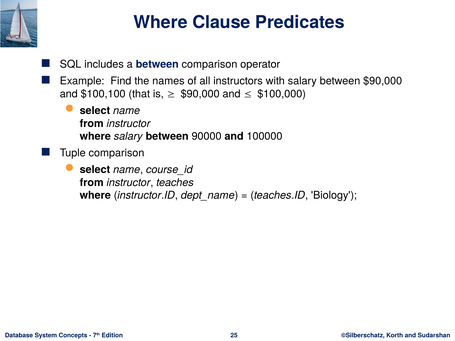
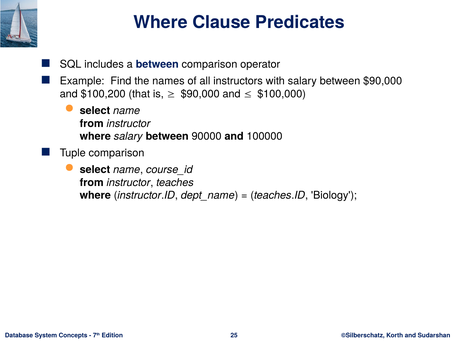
$100,100: $100,100 -> $100,200 (103, 94)
